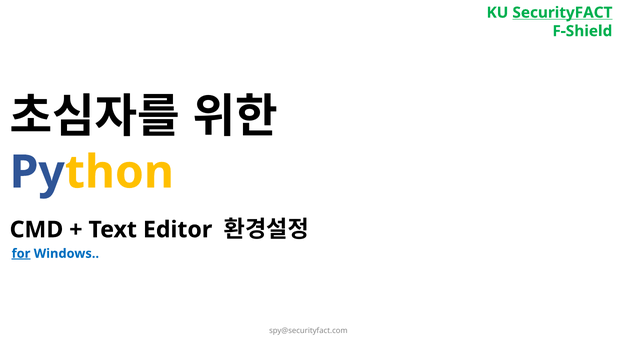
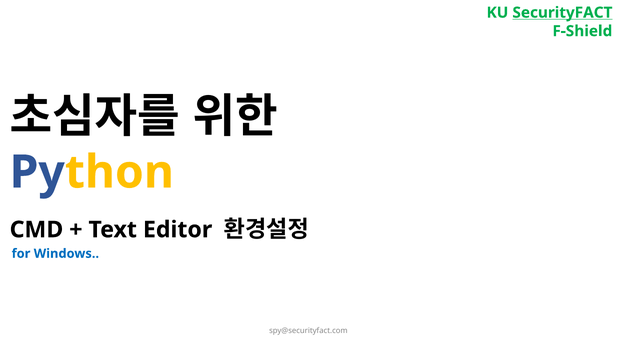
for underline: present -> none (21, 254)
